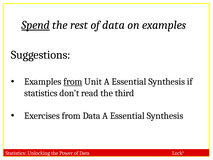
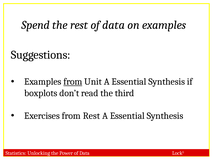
Spend underline: present -> none (36, 25)
statistics: statistics -> boxplots (41, 93)
from Data: Data -> Rest (91, 116)
